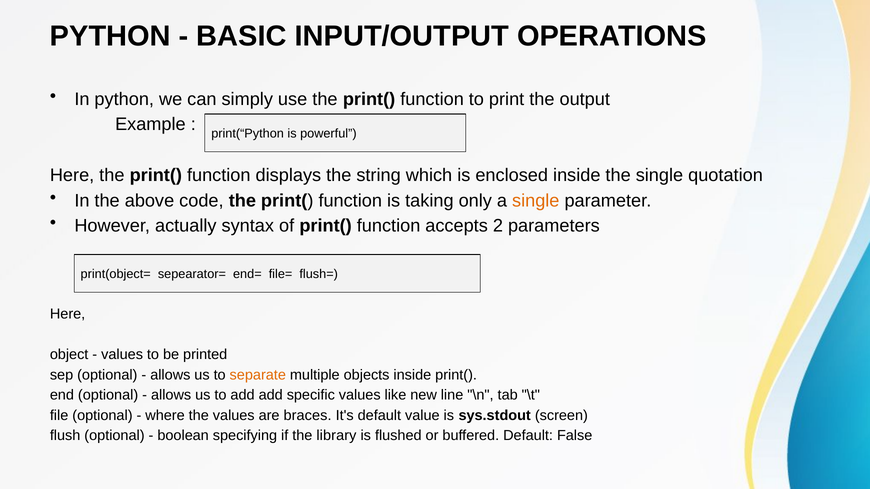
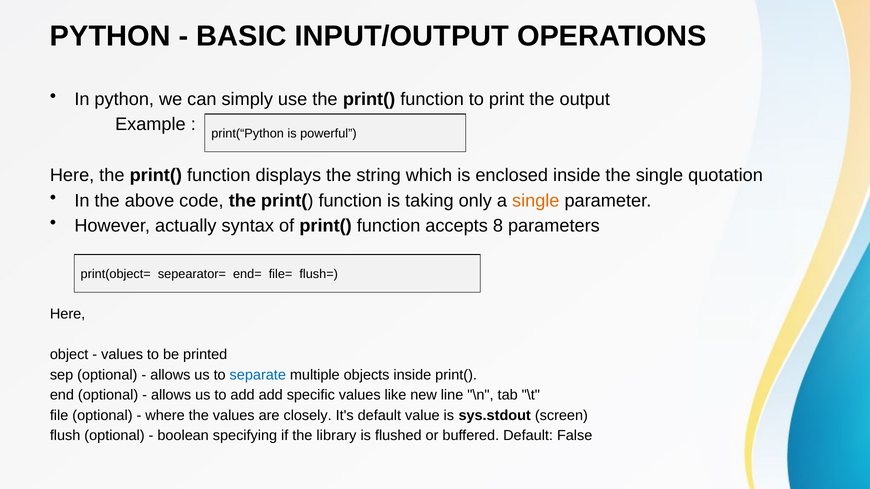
2: 2 -> 8 (498, 226)
separate colour: orange -> blue (258, 375)
braces: braces -> closely (308, 416)
